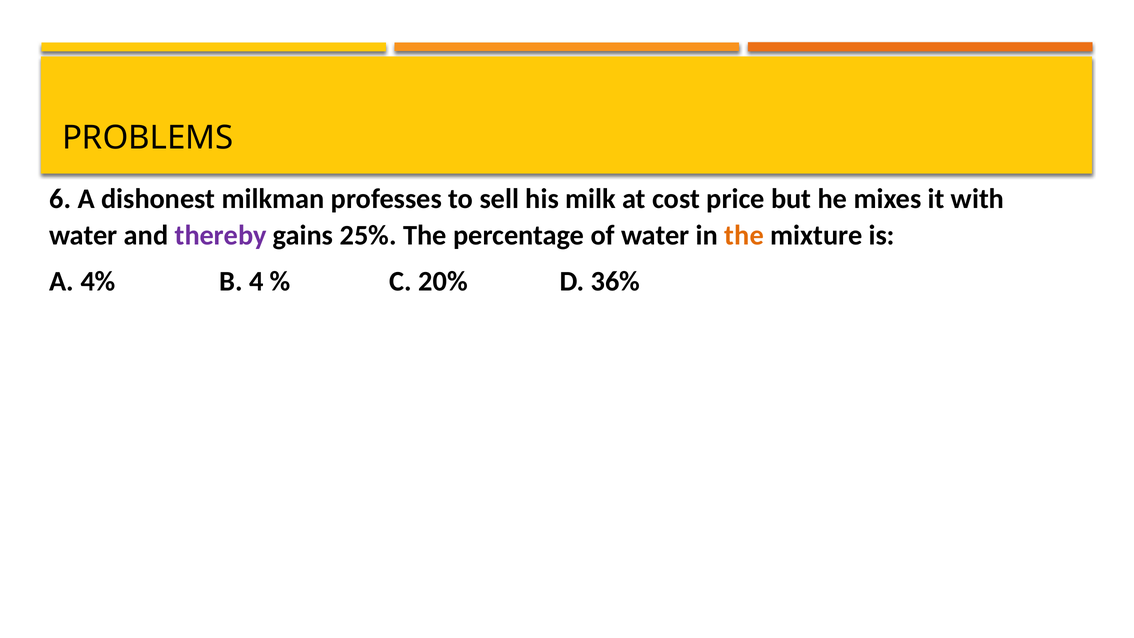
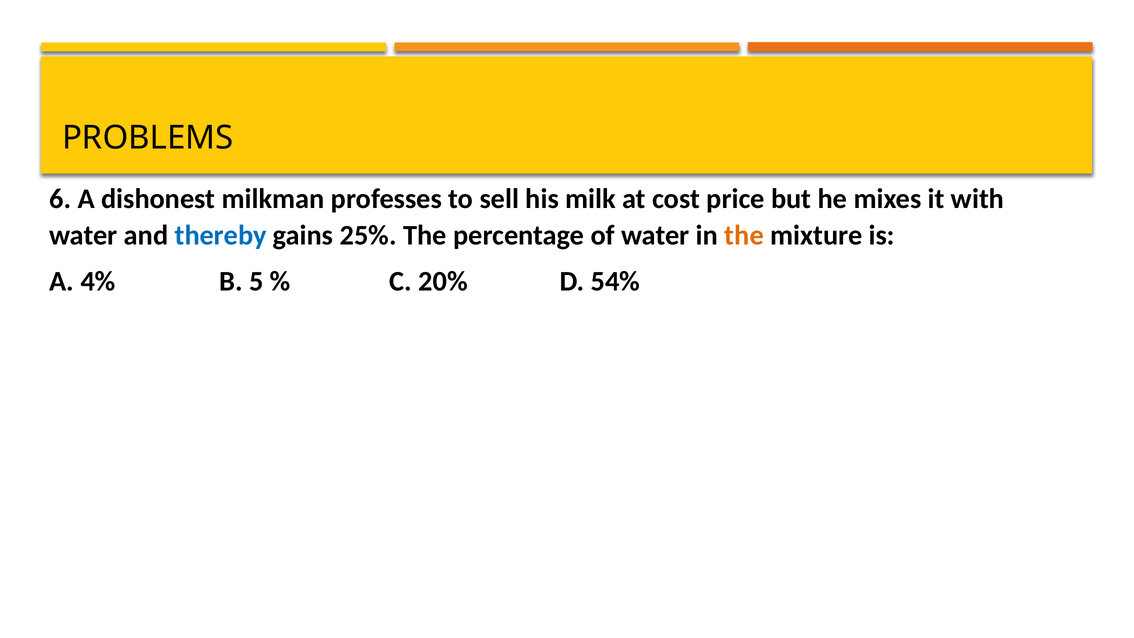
thereby colour: purple -> blue (221, 235)
4: 4 -> 5 (256, 281)
36%: 36% -> 54% (615, 281)
